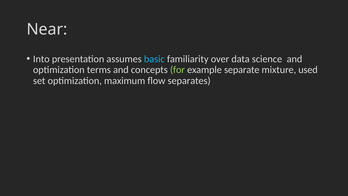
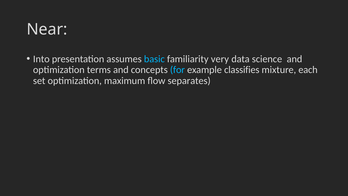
over: over -> very (220, 59)
for colour: light green -> light blue (177, 70)
separate: separate -> classifies (242, 70)
used: used -> each (308, 70)
